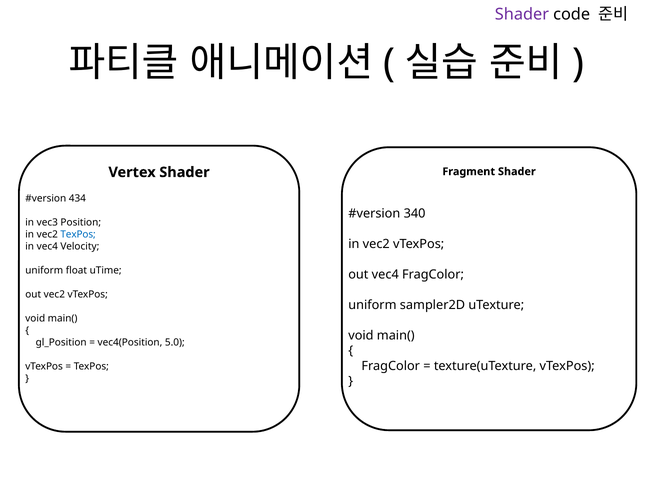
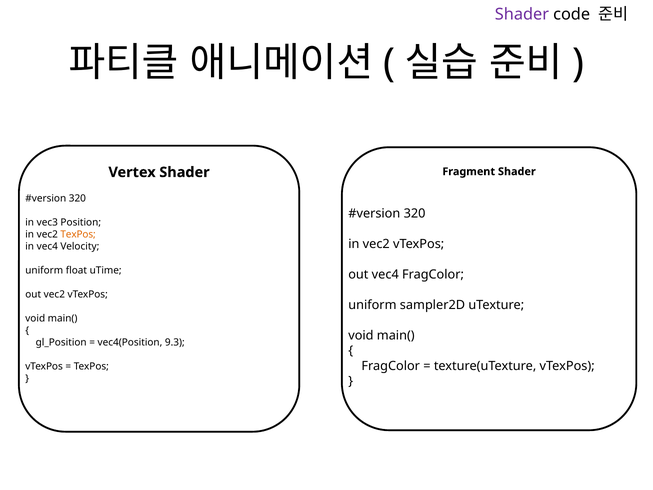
434: 434 -> 320 (77, 198)
340: 340 -> 320 (415, 213)
TexPos colour: blue -> orange (78, 234)
5.0: 5.0 -> 9.3 (175, 342)
